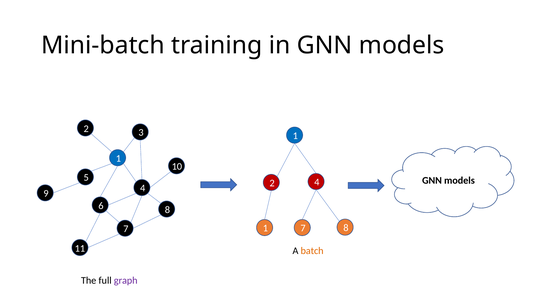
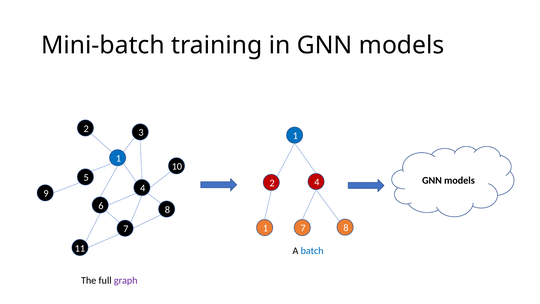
batch colour: orange -> blue (312, 251)
